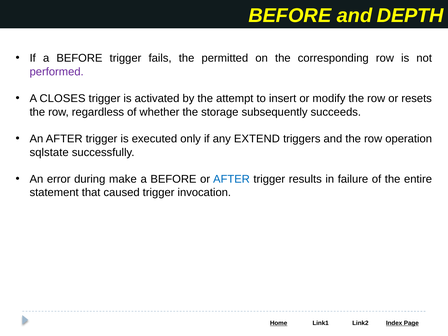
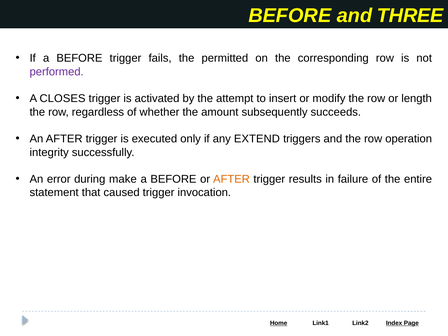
DEPTH: DEPTH -> THREE (410, 16)
resets: resets -> length (417, 99)
storage: storage -> amount (220, 112)
sqlstate: sqlstate -> integrity (49, 152)
AFTER colour: blue -> orange (231, 179)
